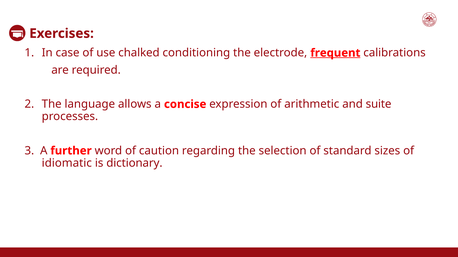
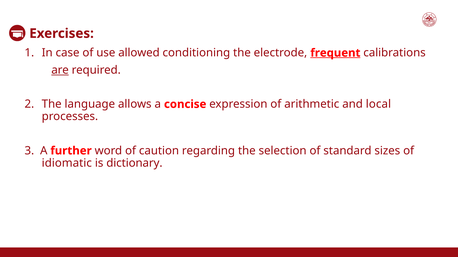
chalked: chalked -> allowed (139, 53)
are underline: none -> present (60, 70)
suite: suite -> local (378, 104)
